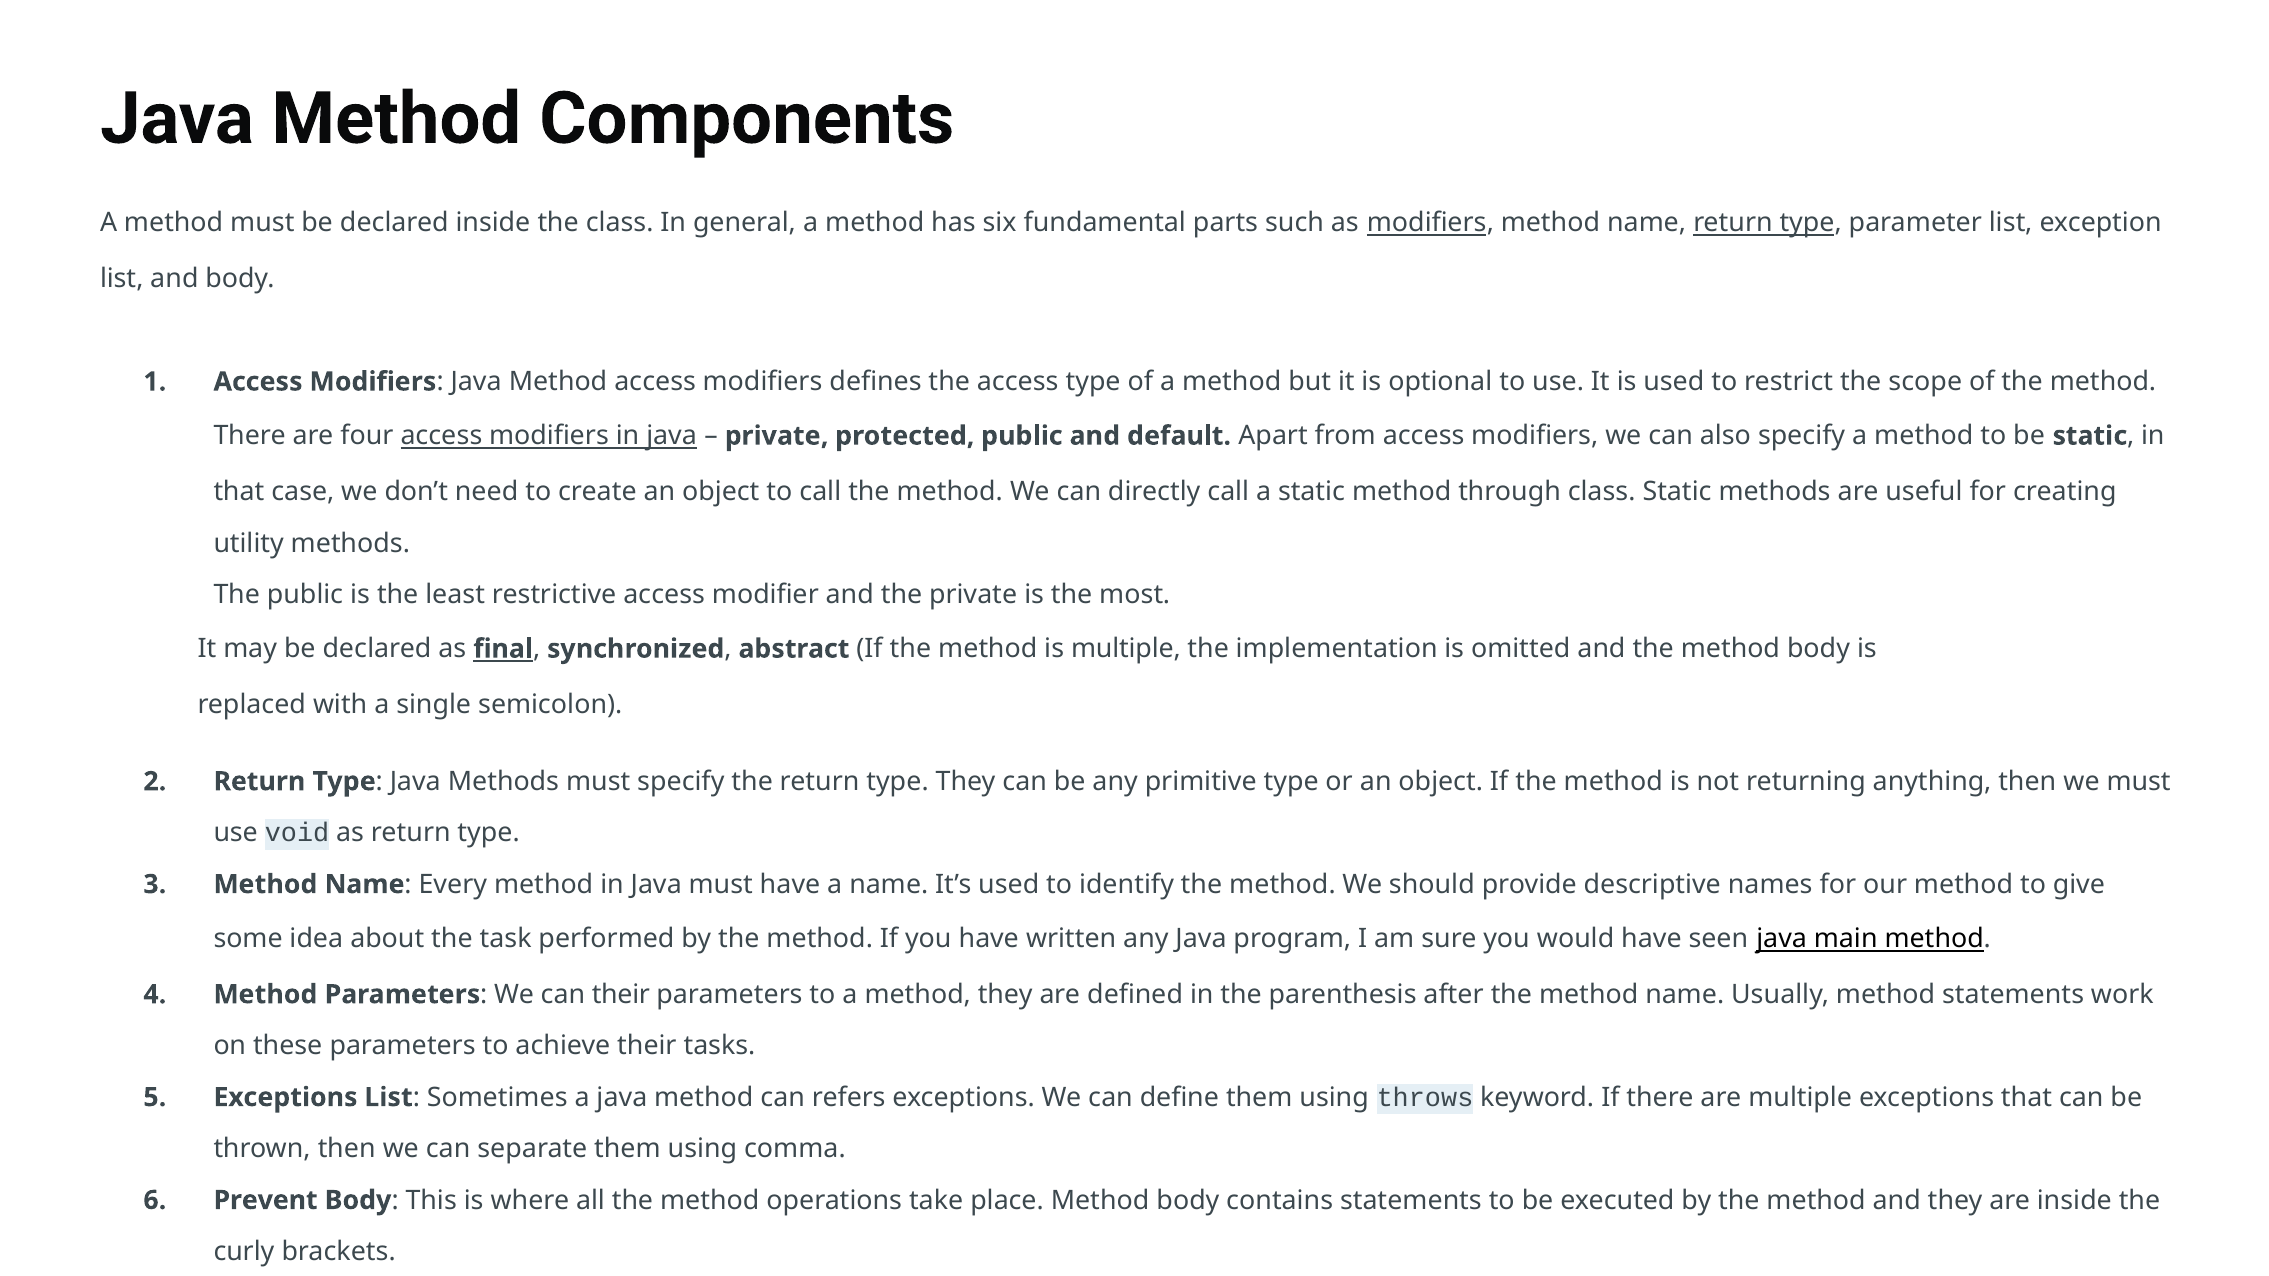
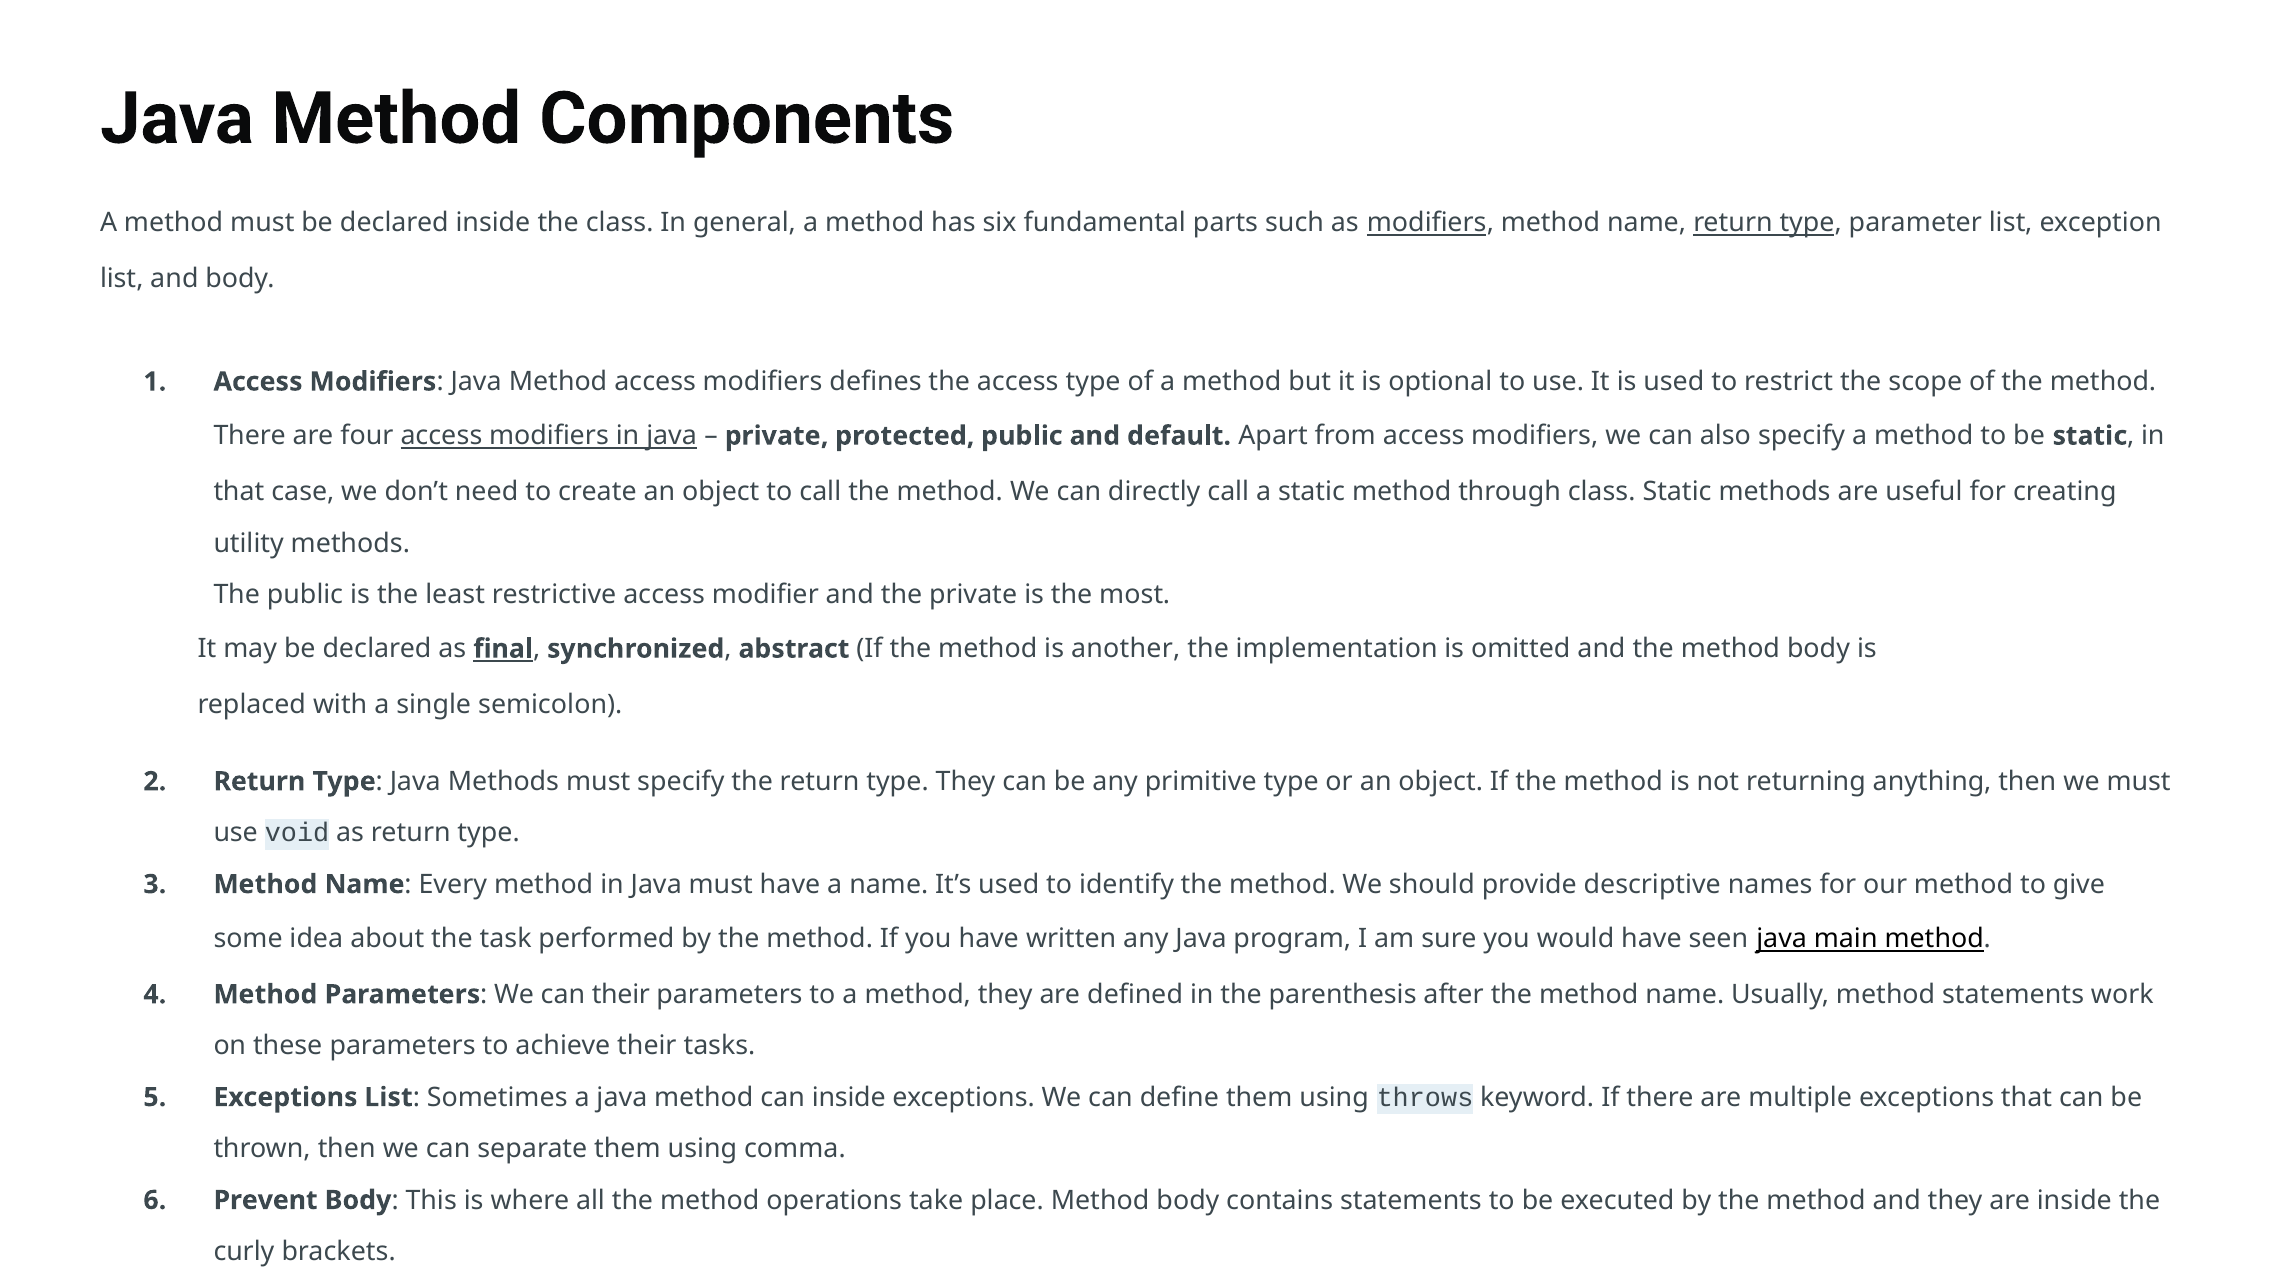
is multiple: multiple -> another (1126, 649)
can refers: refers -> inside (849, 1098)
